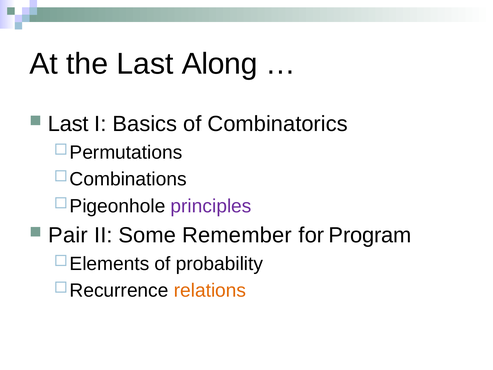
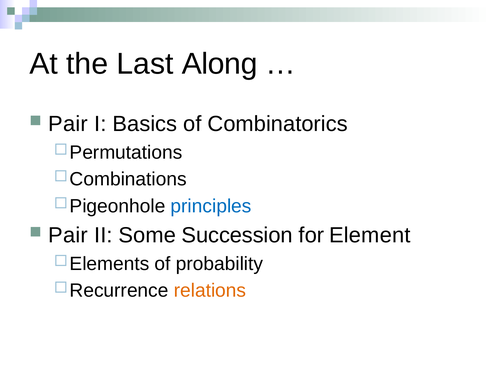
Last: Last -> Pair (68, 124)
principles colour: purple -> blue (211, 206)
Remember: Remember -> Succession (237, 235)
Program: Program -> Element (370, 235)
